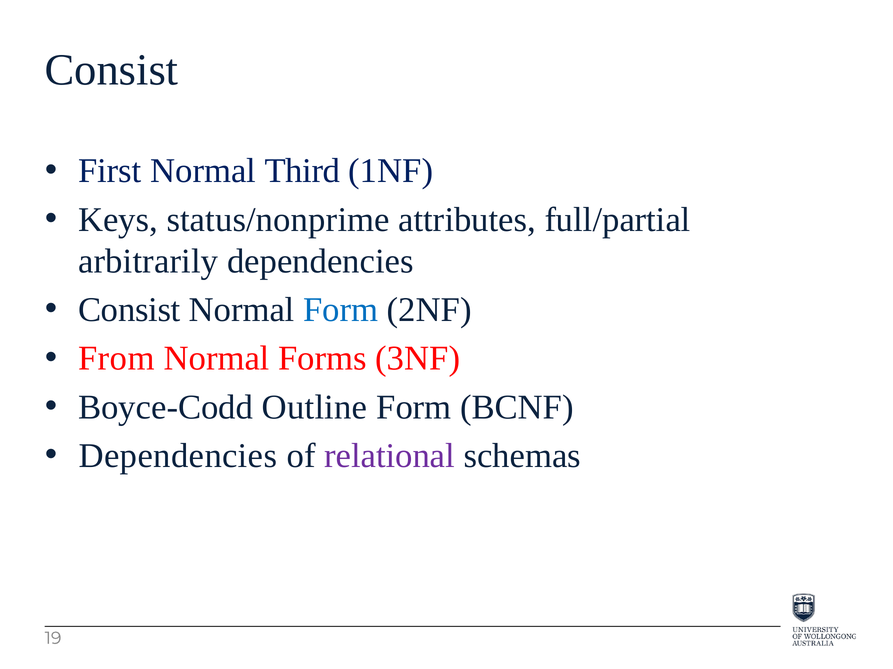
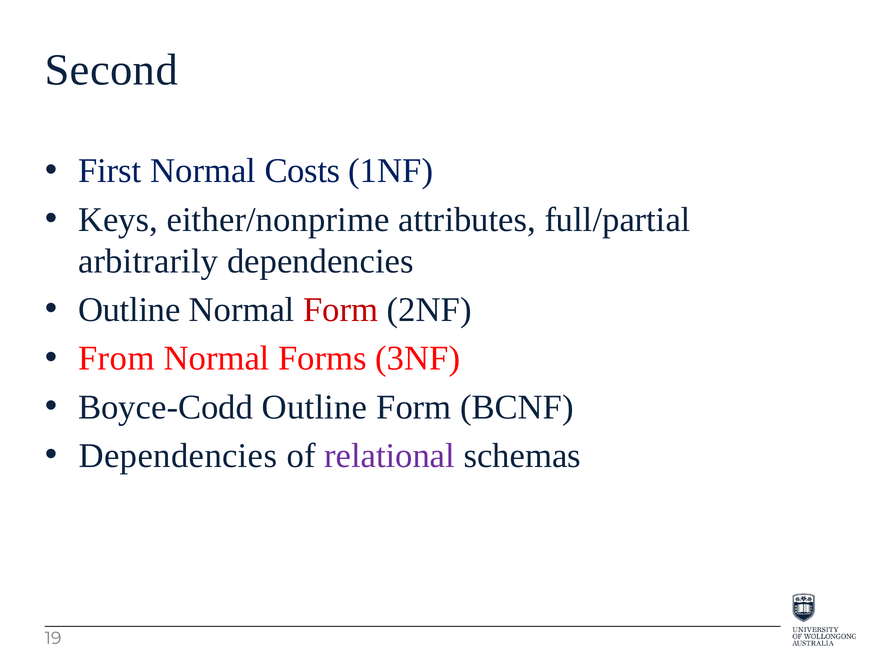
Consist: Consist -> Second (111, 70)
Third: Third -> Costs (302, 171)
status/nonprime: status/nonprime -> either/nonprime (278, 220)
Consist: Consist -> Outline (129, 310)
Form colour: blue -> red (341, 310)
